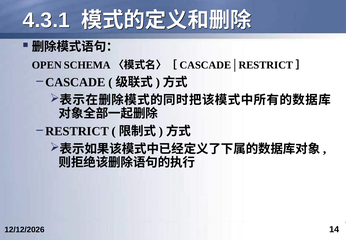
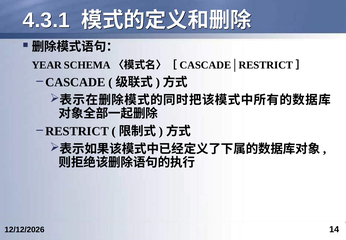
OPEN: OPEN -> YEAR (47, 65)
